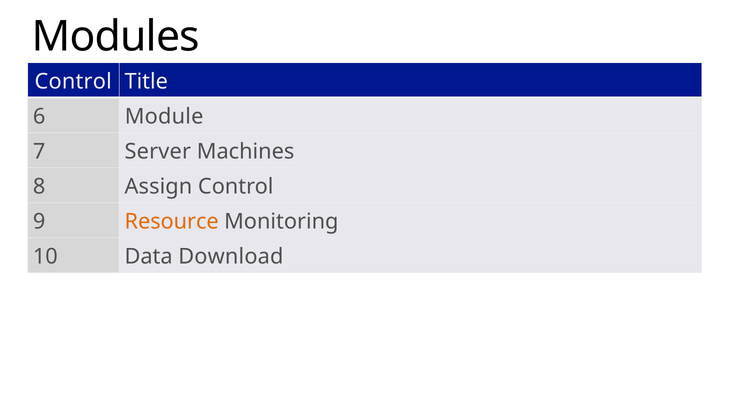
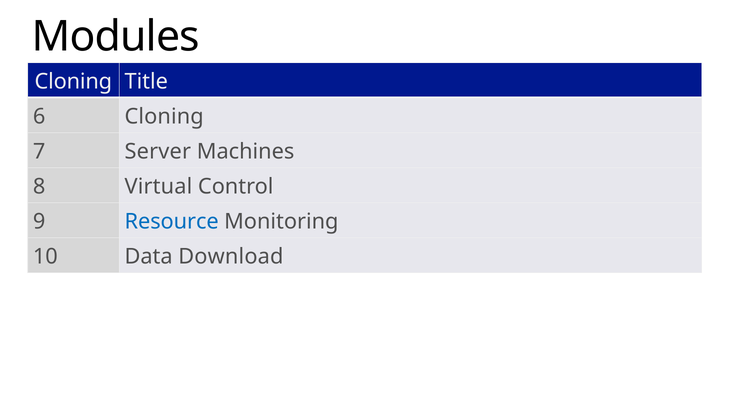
Control: Control -> Cloning (73, 82)
6 Module: Module -> Cloning (164, 117)
Assign: Assign -> Virtual (158, 187)
Resource colour: orange -> blue (172, 222)
